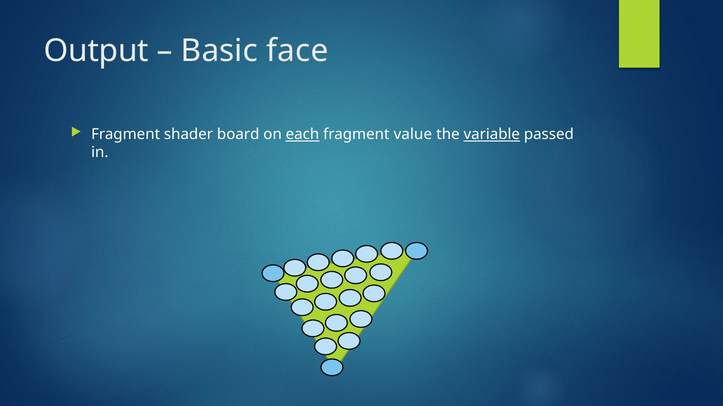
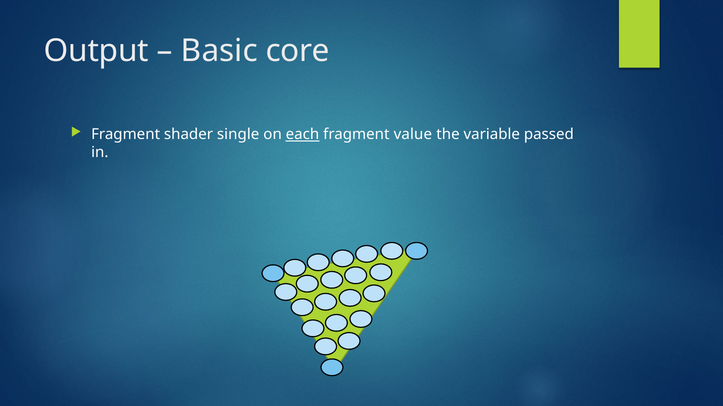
face: face -> core (298, 51)
board: board -> single (238, 135)
variable underline: present -> none (492, 135)
